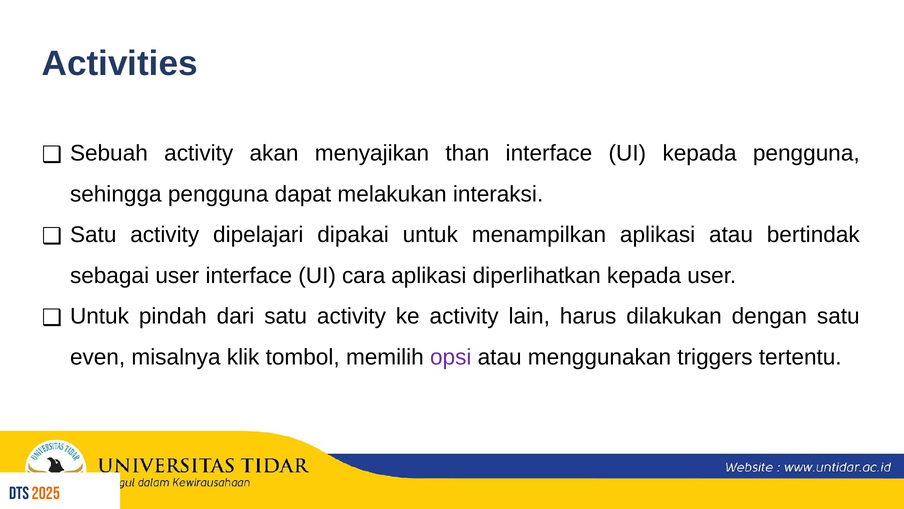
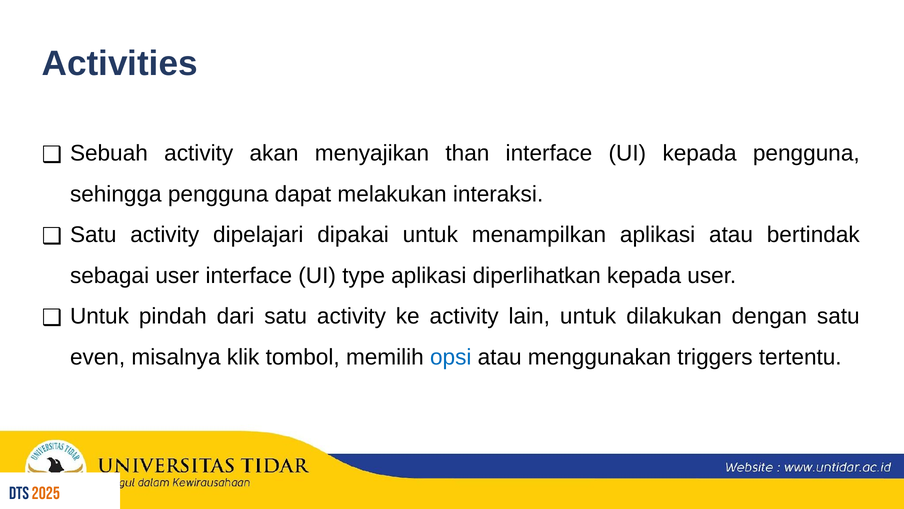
cara: cara -> type (364, 275)
lain harus: harus -> untuk (588, 316)
opsi colour: purple -> blue (451, 357)
